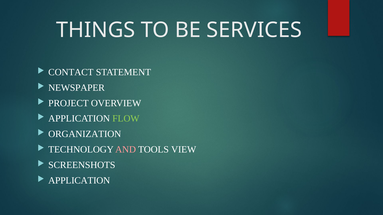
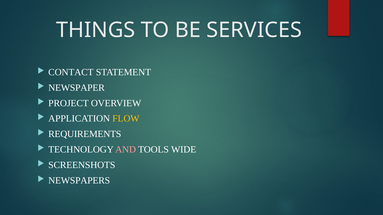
FLOW colour: light green -> yellow (126, 119)
ORGANIZATION: ORGANIZATION -> REQUIREMENTS (85, 134)
VIEW: VIEW -> WIDE (184, 150)
APPLICATION: APPLICATION -> NEWSPAPERS (79, 181)
